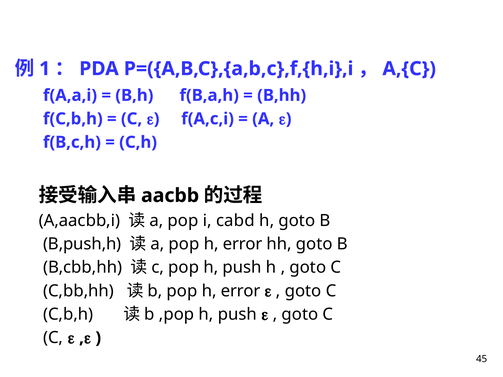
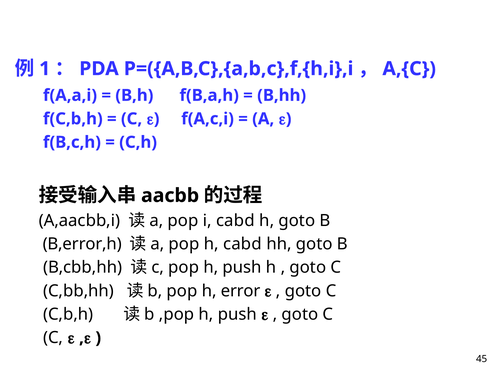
B,push,h: B,push,h -> B,error,h (82, 244)
a pop h error: error -> cabd (242, 244)
